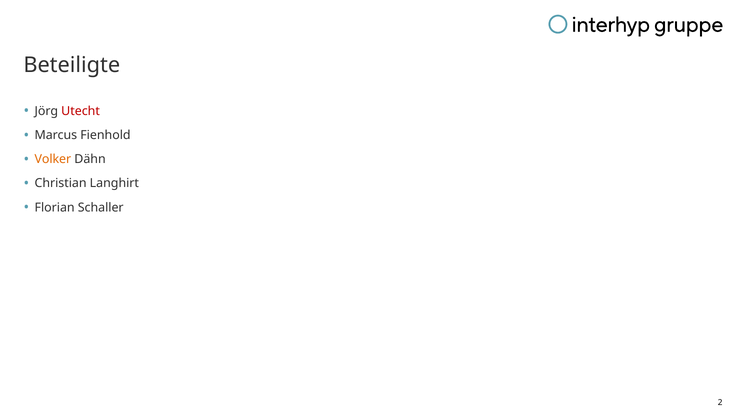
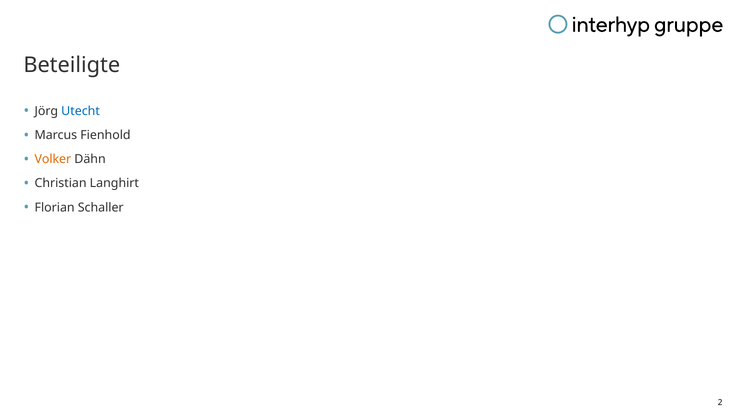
Utecht colour: red -> blue (81, 111)
